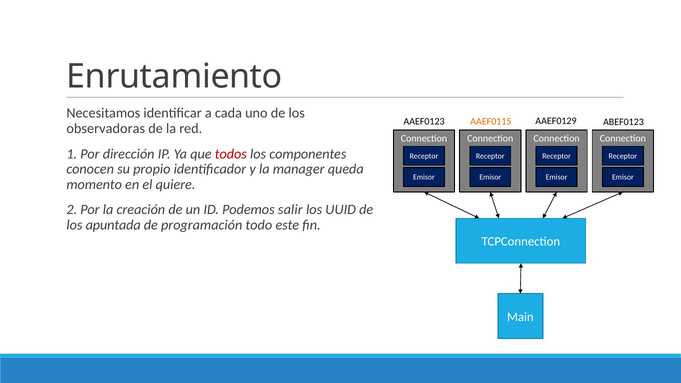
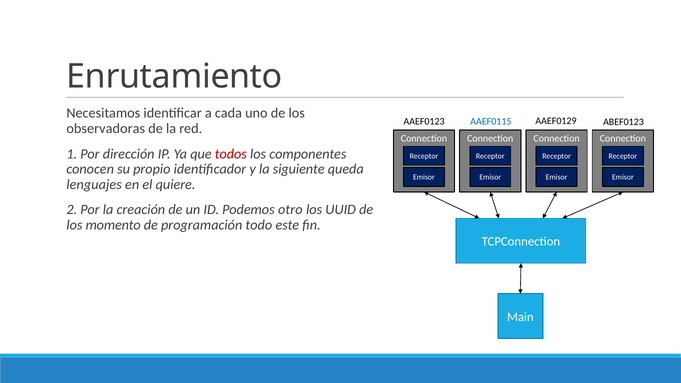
AAEF0115 colour: orange -> blue (491, 122)
manager: manager -> siguiente (299, 169)
momento: momento -> lenguajes (94, 185)
salir: salir -> otro (290, 210)
apuntada: apuntada -> momento (113, 225)
